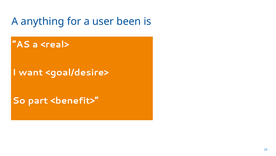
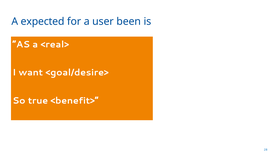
anything: anything -> expected (43, 21)
part: part -> true (38, 100)
